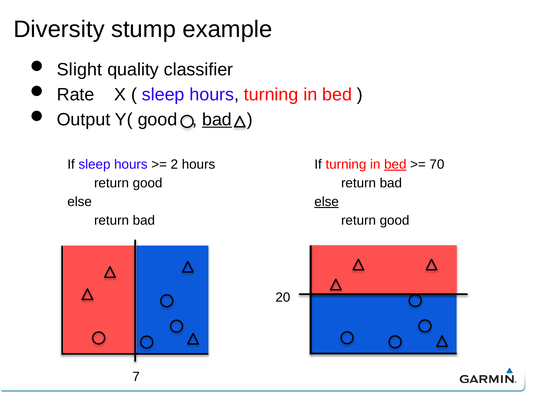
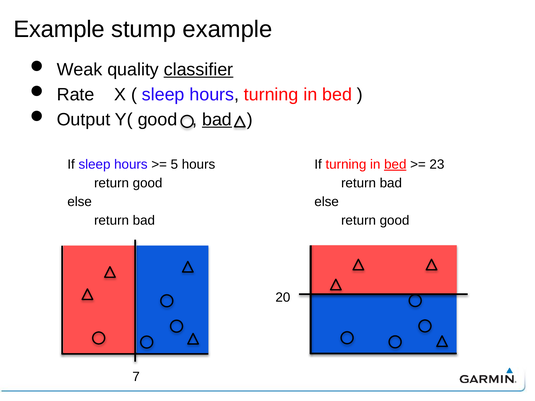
Diversity: Diversity -> Example (59, 29)
Slight: Slight -> Weak (80, 70)
classifier underline: none -> present (199, 70)
2: 2 -> 5 (174, 164)
70: 70 -> 23 (437, 164)
else underline: present -> none (327, 202)
